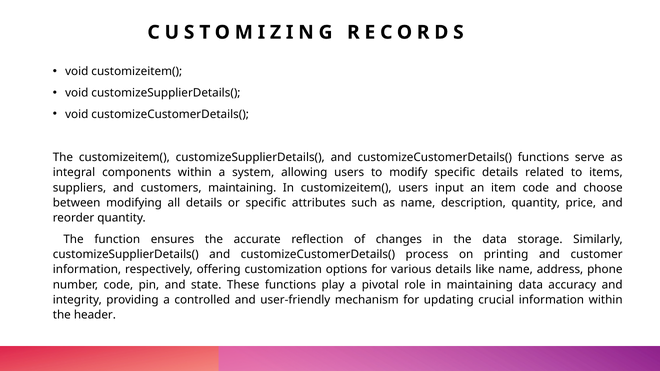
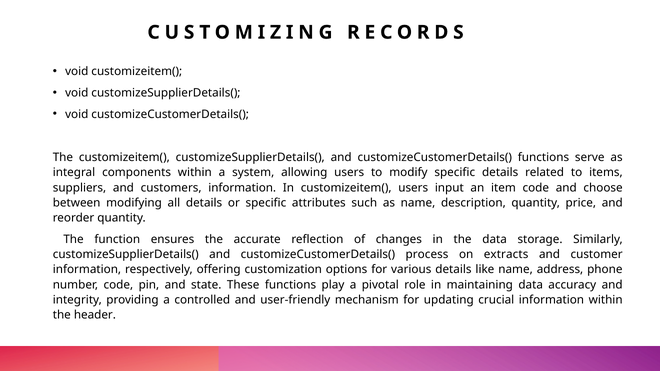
customers maintaining: maintaining -> information (242, 188)
printing: printing -> extracts (506, 255)
